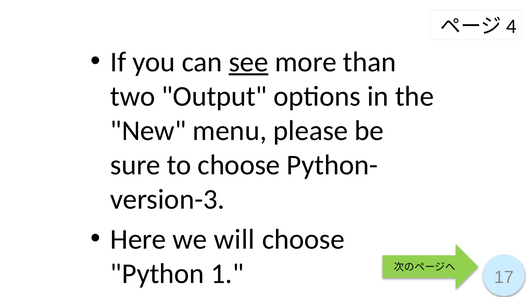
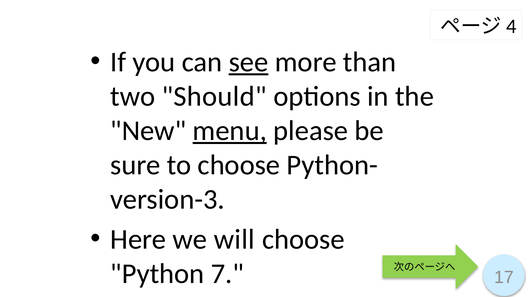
Output: Output -> Should (214, 96)
menu underline: none -> present (230, 131)
1: 1 -> 7 (227, 274)
